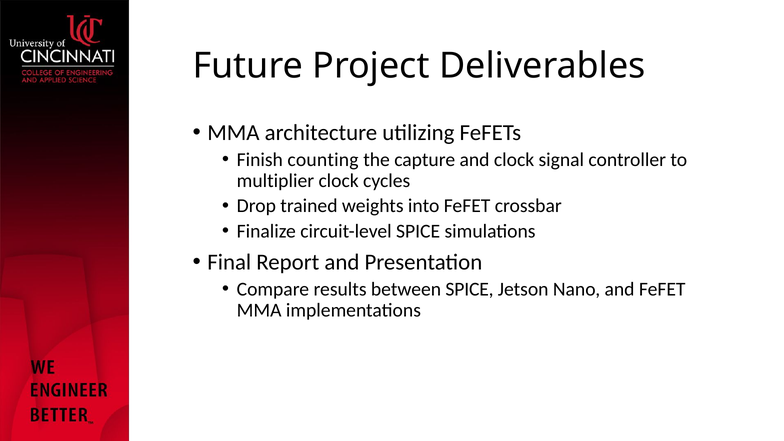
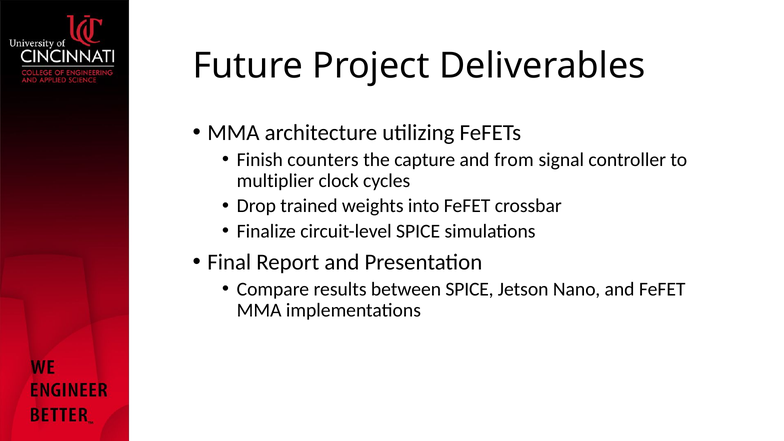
counting: counting -> counters (323, 160)
and clock: clock -> from (514, 160)
